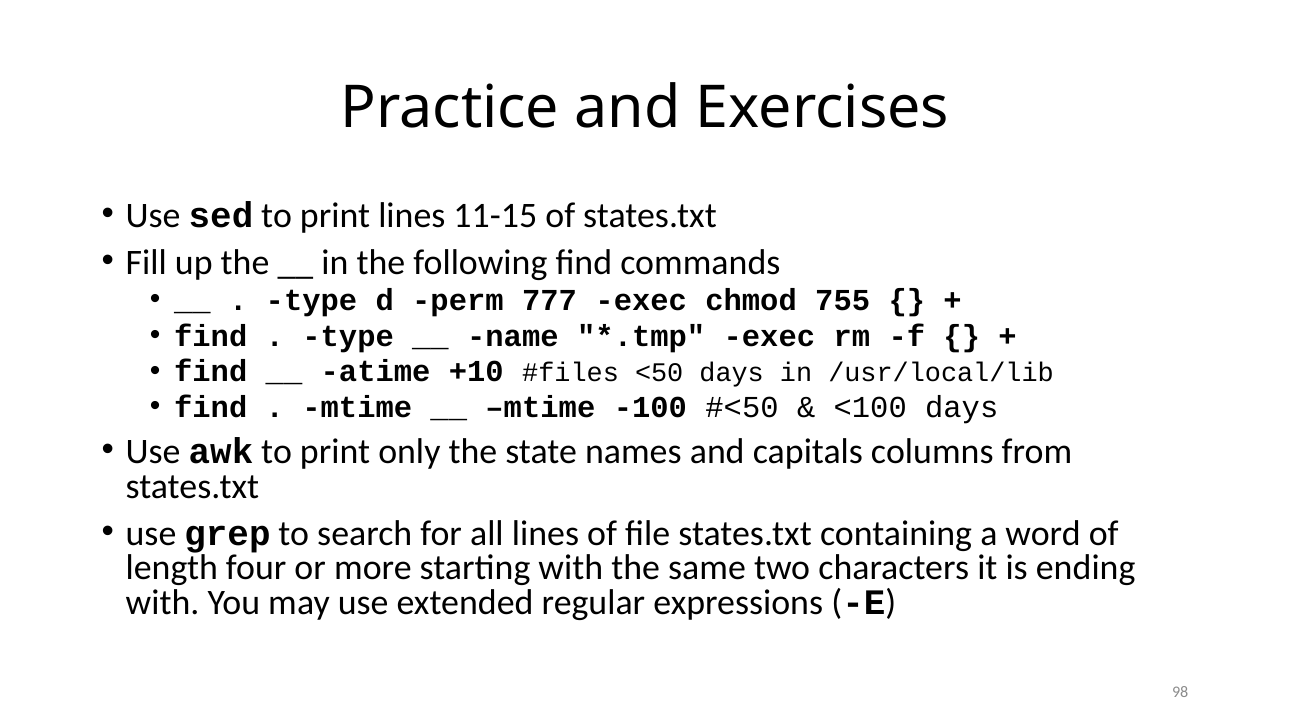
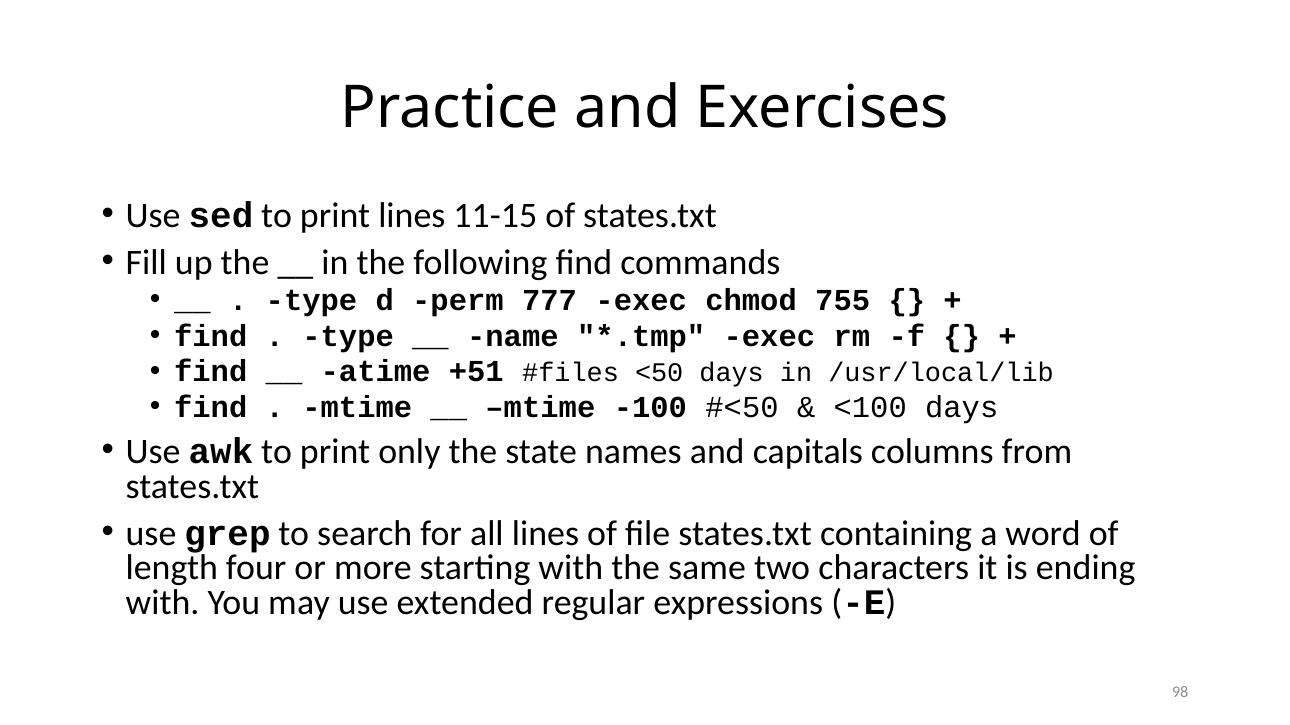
+10: +10 -> +51 (476, 372)
